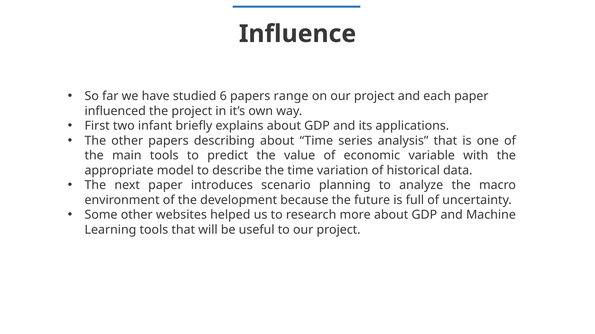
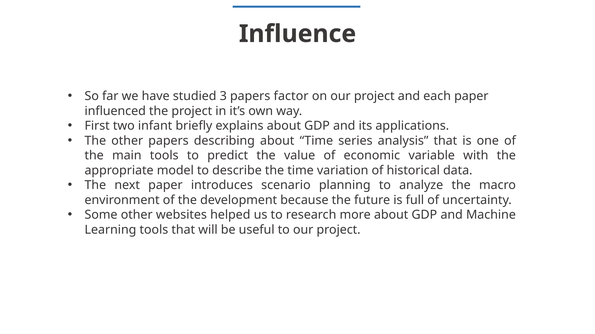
6: 6 -> 3 (223, 96)
range: range -> factor (291, 96)
